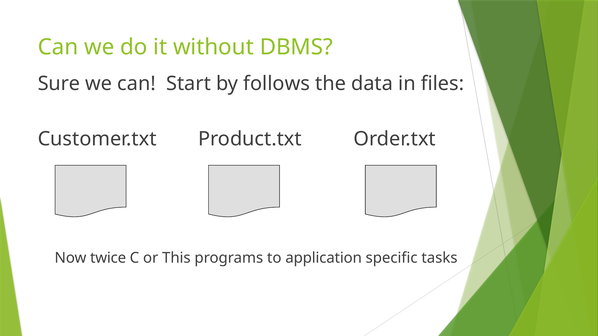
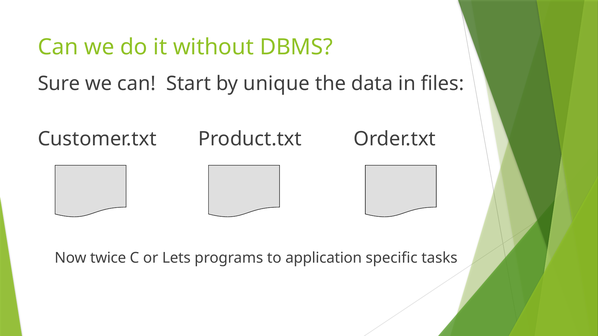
follows: follows -> unique (277, 84)
This: This -> Lets (176, 258)
